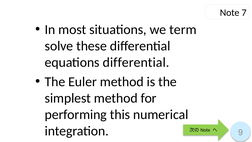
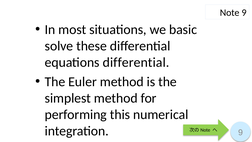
Note 7: 7 -> 9 (244, 13)
term: term -> basic (183, 30)
